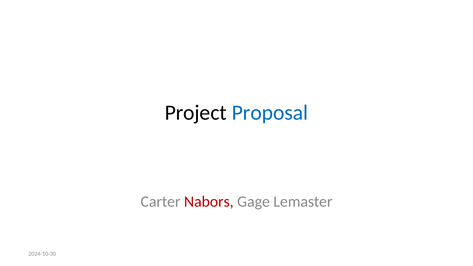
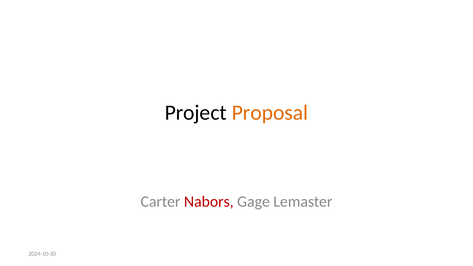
Proposal colour: blue -> orange (270, 113)
